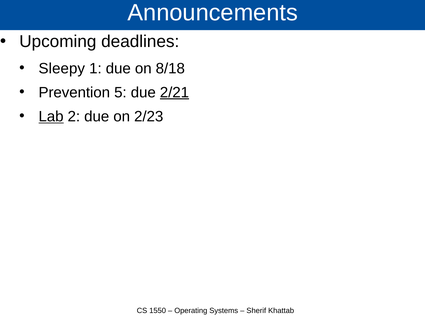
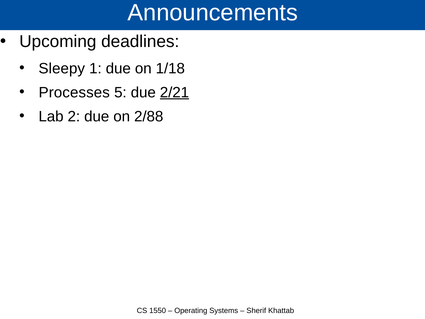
8/18: 8/18 -> 1/18 (170, 68)
Prevention: Prevention -> Processes (74, 92)
Lab underline: present -> none (51, 116)
2/23: 2/23 -> 2/88 (149, 116)
